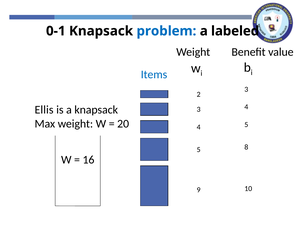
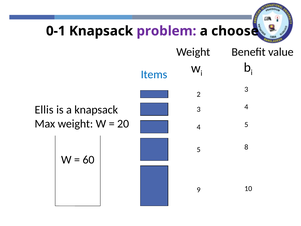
problem colour: blue -> purple (166, 31)
labeled: labeled -> choose (235, 31)
16: 16 -> 60 (88, 160)
